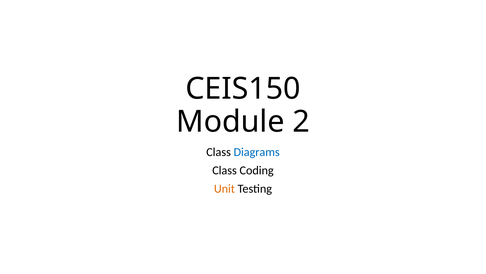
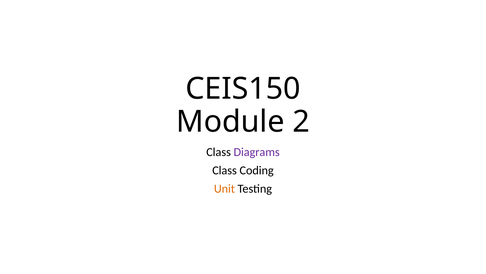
Diagrams colour: blue -> purple (257, 152)
